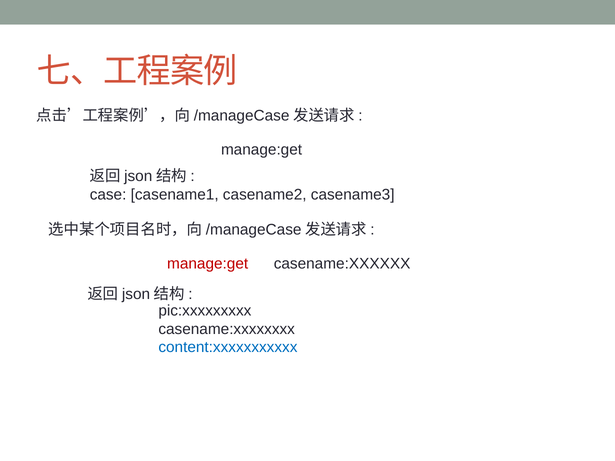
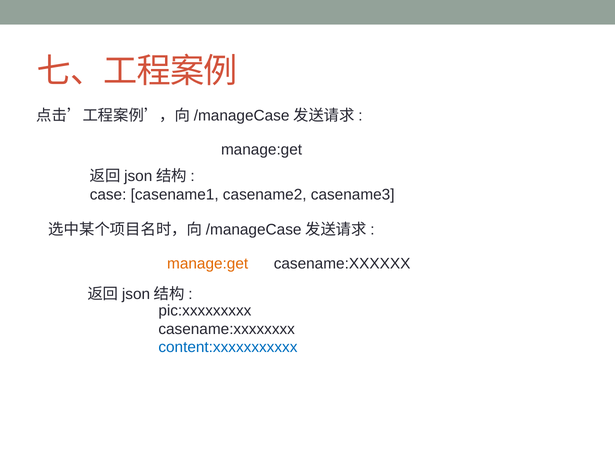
manage:get colour: red -> orange (208, 264)
